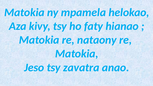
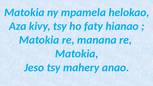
nataony: nataony -> manana (97, 40)
zavatra: zavatra -> mahery (81, 68)
